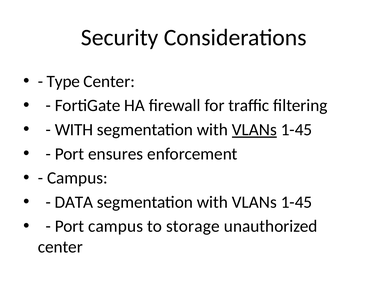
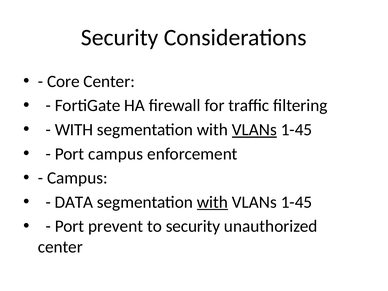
Type: Type -> Core (63, 81)
Port ensures: ensures -> campus (116, 154)
with underline: none -> present (212, 202)
Port campus: campus -> prevent (116, 226)
to storage: storage -> security (193, 226)
